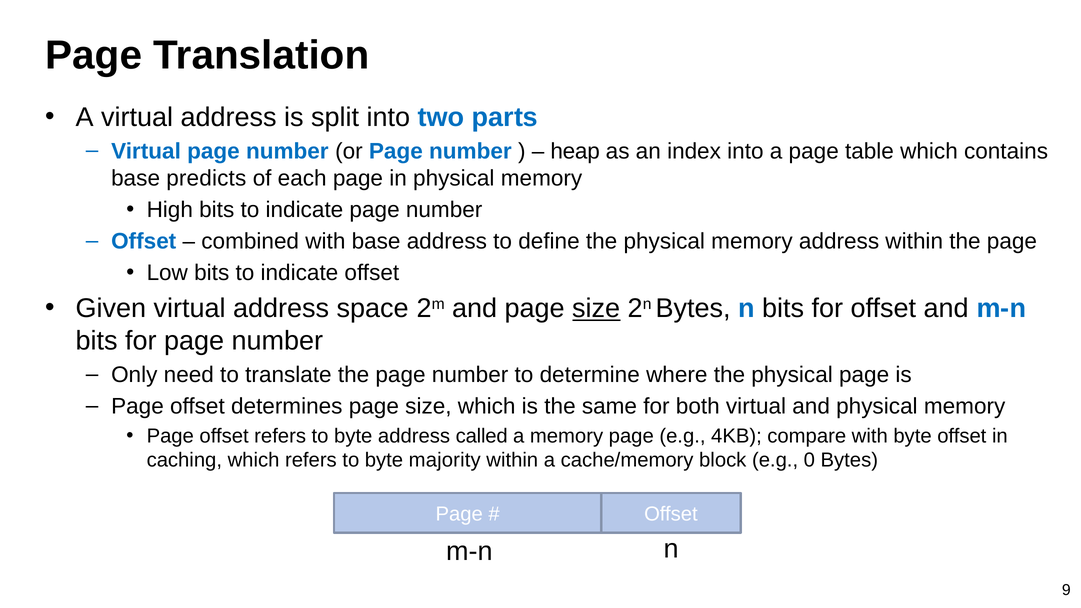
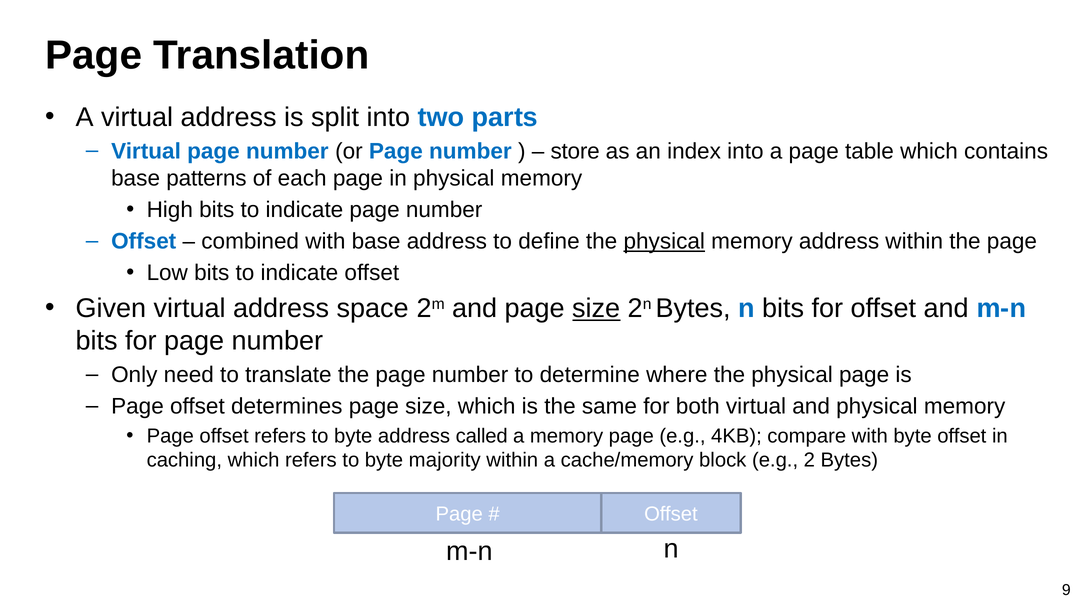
heap: heap -> store (575, 151)
predicts: predicts -> patterns (206, 178)
physical underline: none -> present (664, 241)
0: 0 -> 2 (809, 460)
